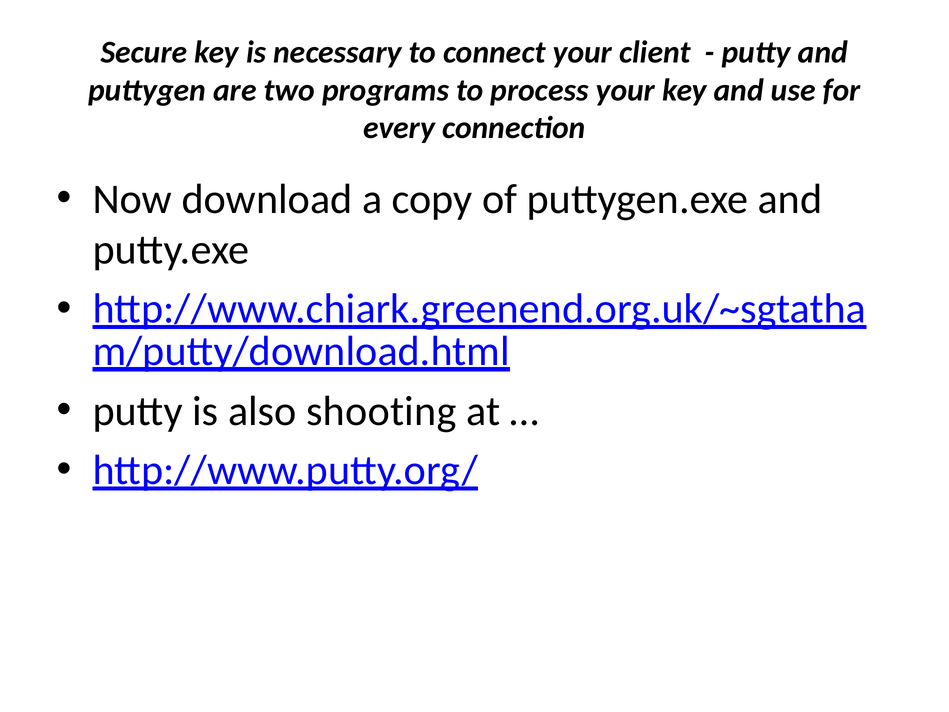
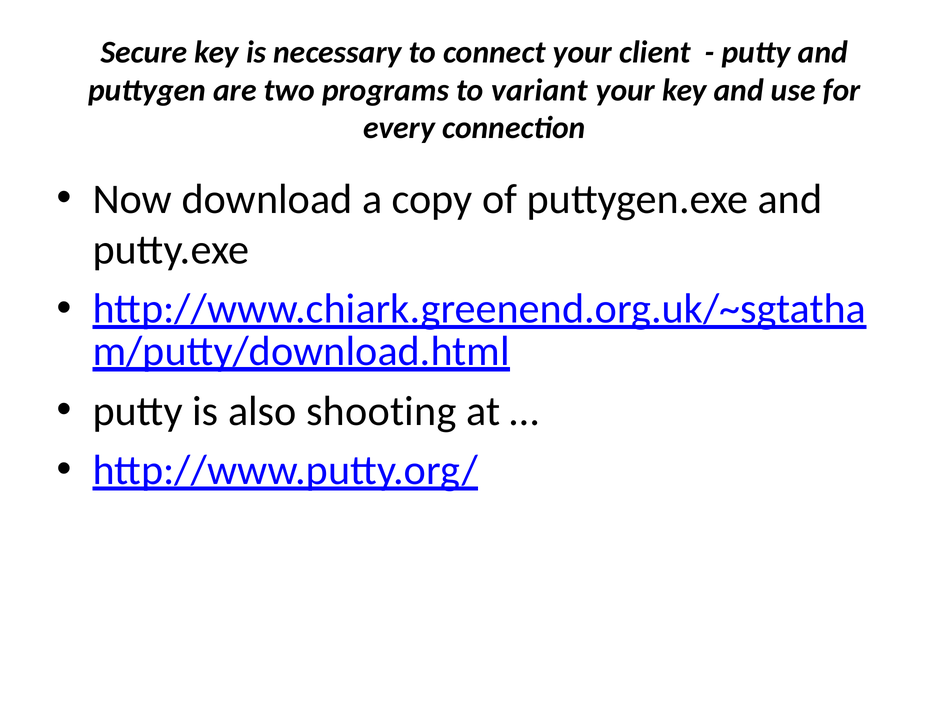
process: process -> variant (539, 90)
